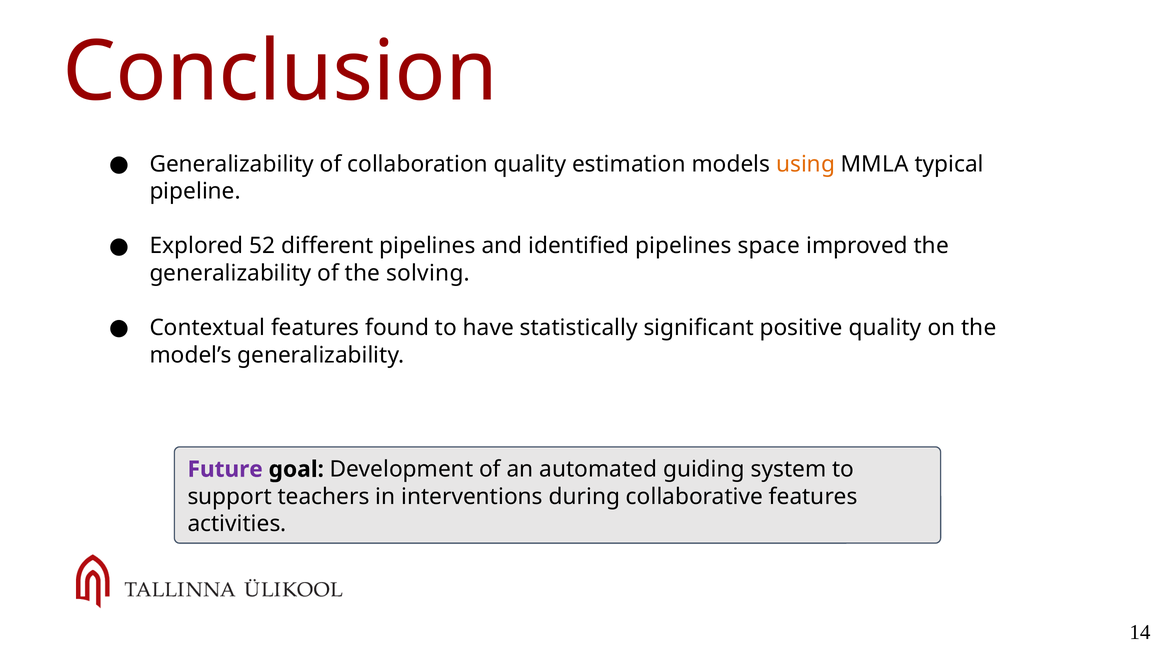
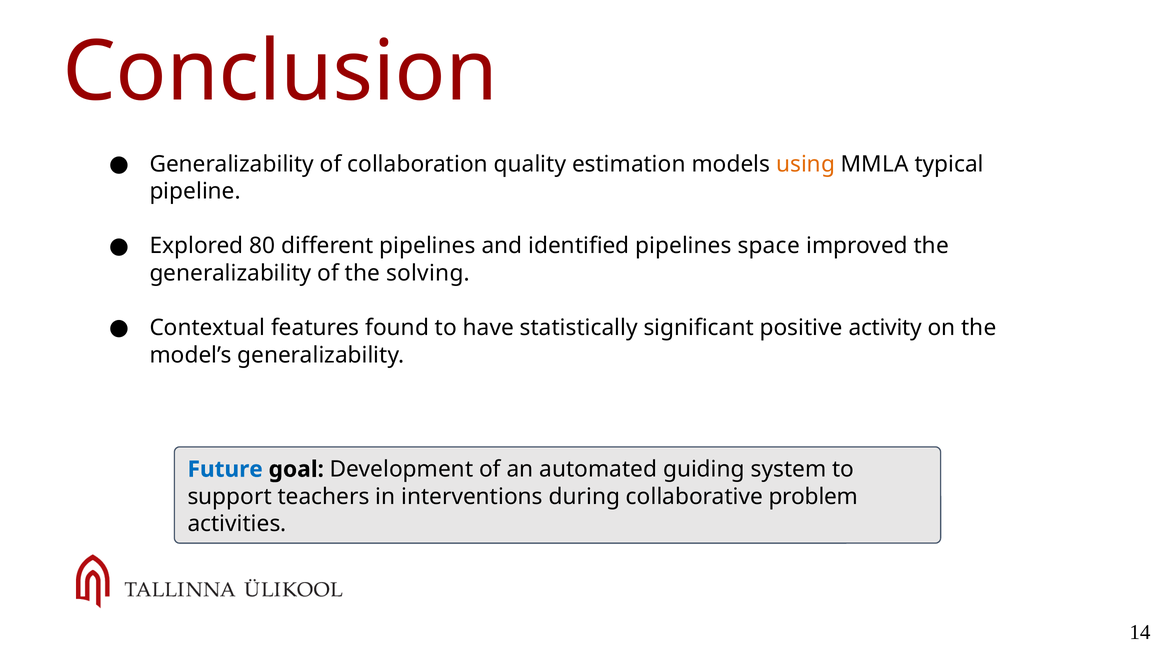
52: 52 -> 80 (262, 246)
positive quality: quality -> activity (885, 327)
Future colour: purple -> blue (225, 469)
collaborative features: features -> problem (813, 496)
